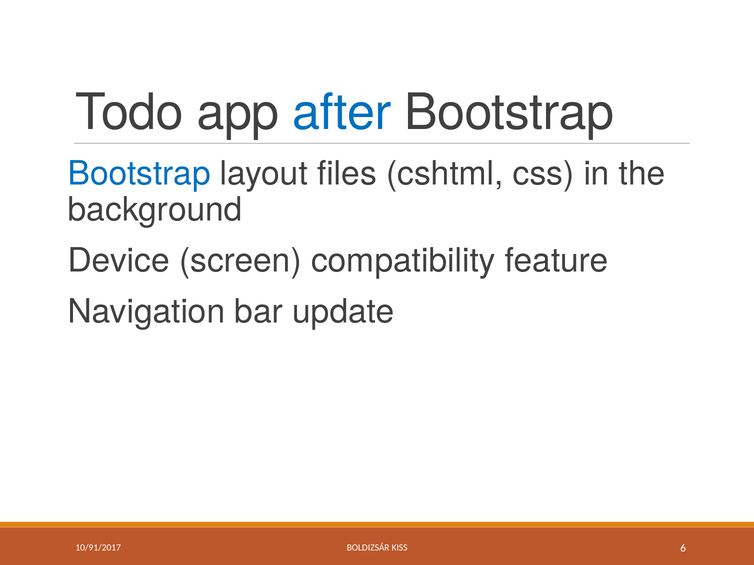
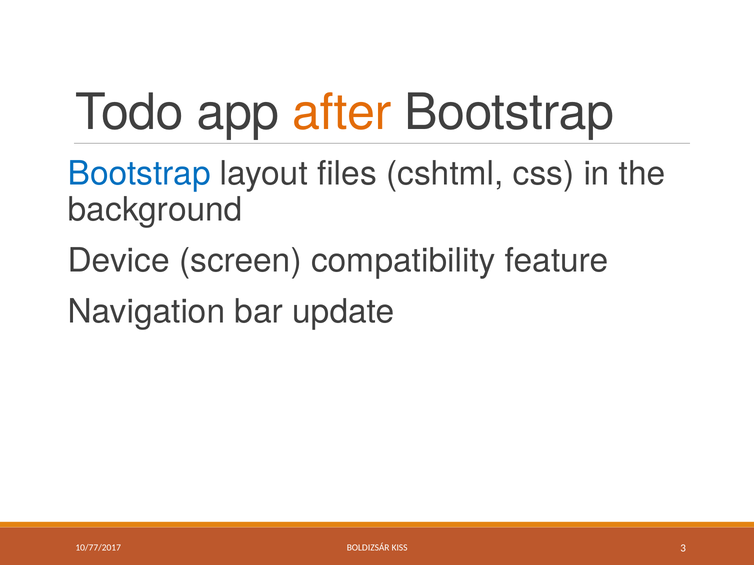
after colour: blue -> orange (342, 113)
10/91/2017: 10/91/2017 -> 10/77/2017 (98, 548)
6: 6 -> 3 (683, 548)
